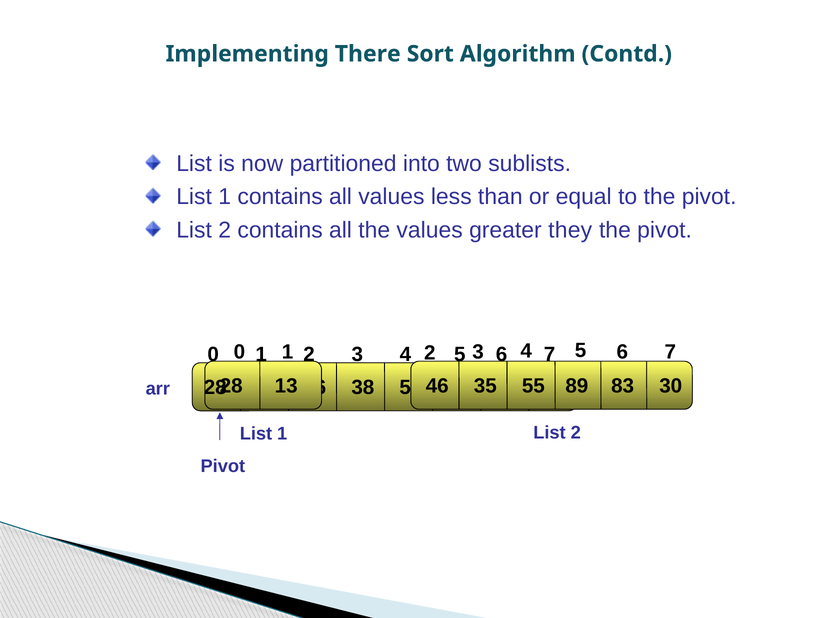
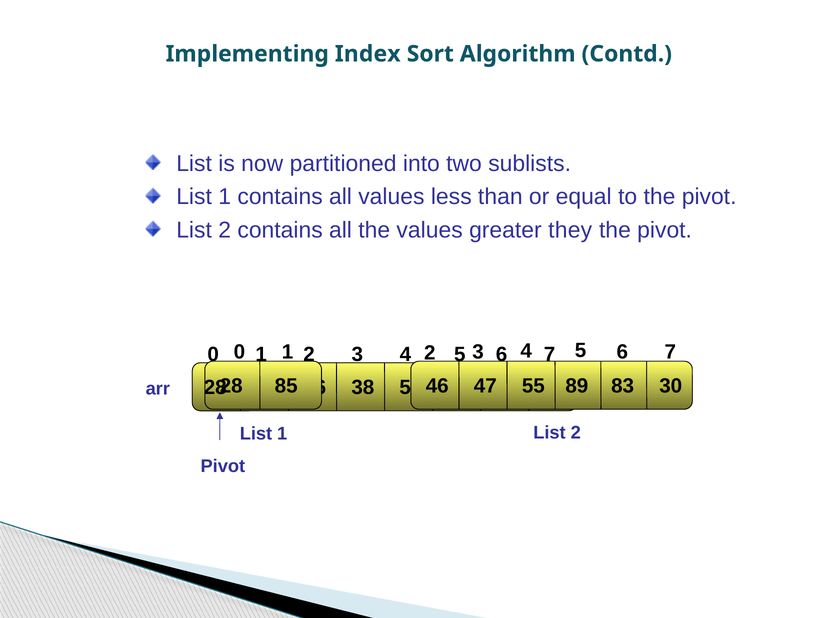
There: There -> Index (368, 54)
13: 13 -> 85 (286, 386)
35: 35 -> 47 (485, 386)
